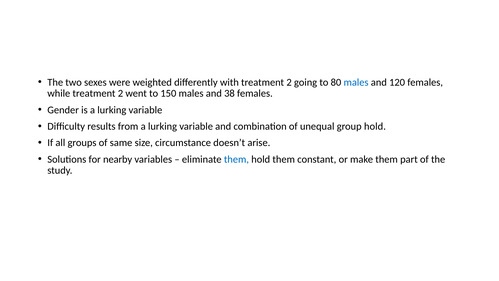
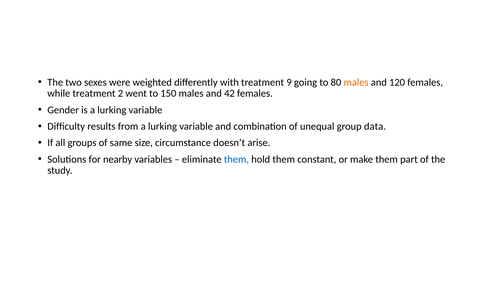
with treatment 2: 2 -> 9 (289, 82)
males colour: blue -> orange (356, 82)
38: 38 -> 42 (229, 93)
group hold: hold -> data (375, 126)
